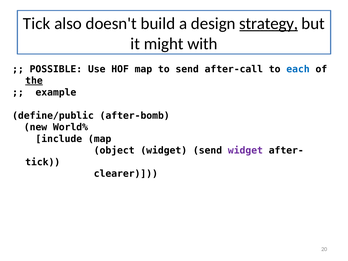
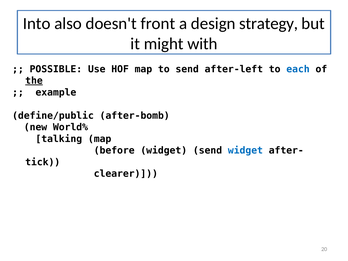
Tick: Tick -> Into (37, 24)
build: build -> front (158, 24)
strategy underline: present -> none (269, 24)
after-call: after-call -> after-left (234, 69)
include: include -> talking (59, 139)
object: object -> before (114, 150)
widget colour: purple -> blue (245, 150)
